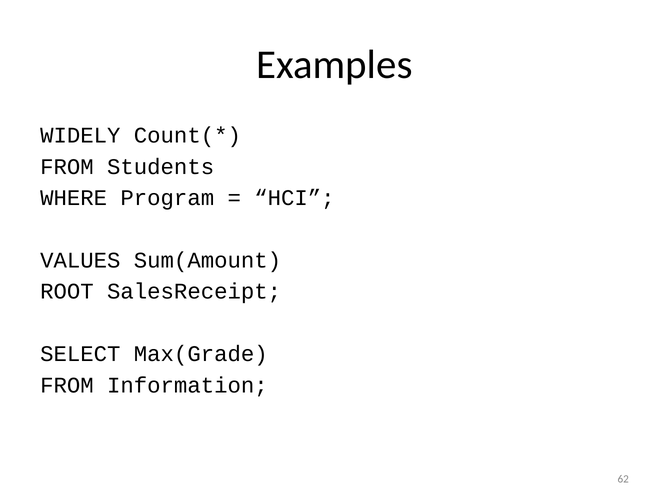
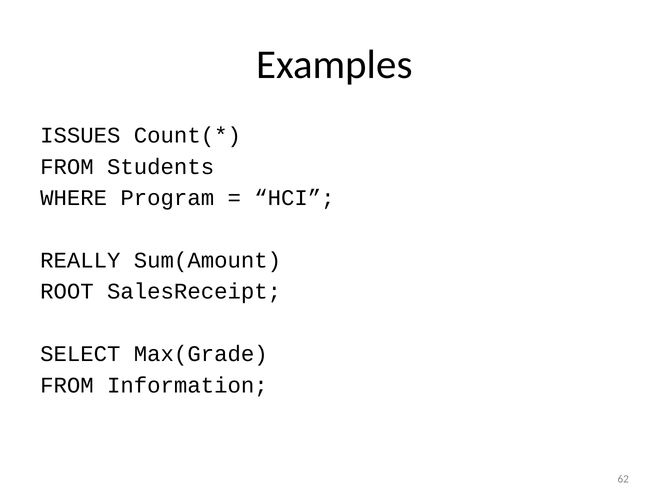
WIDELY: WIDELY -> ISSUES (80, 135)
VALUES: VALUES -> REALLY (80, 260)
